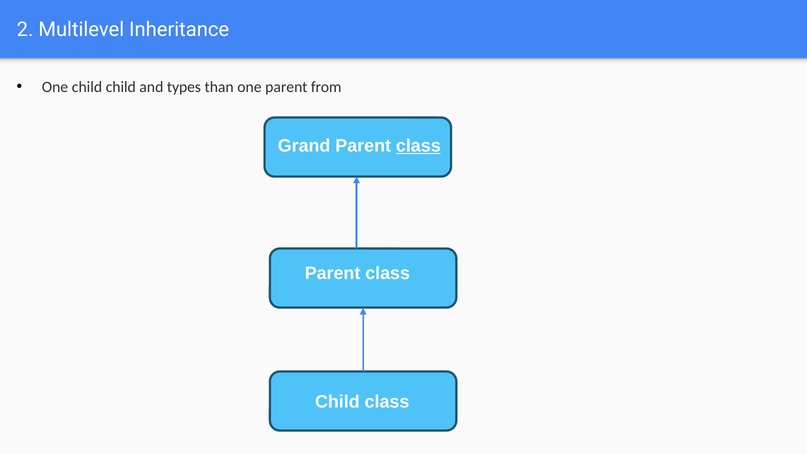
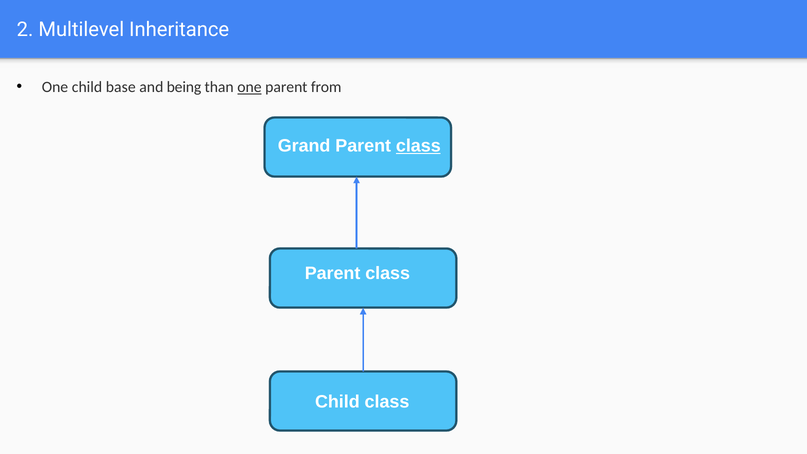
child child: child -> base (121, 87)
types: types -> being (184, 87)
one underline: none -> present (249, 87)
